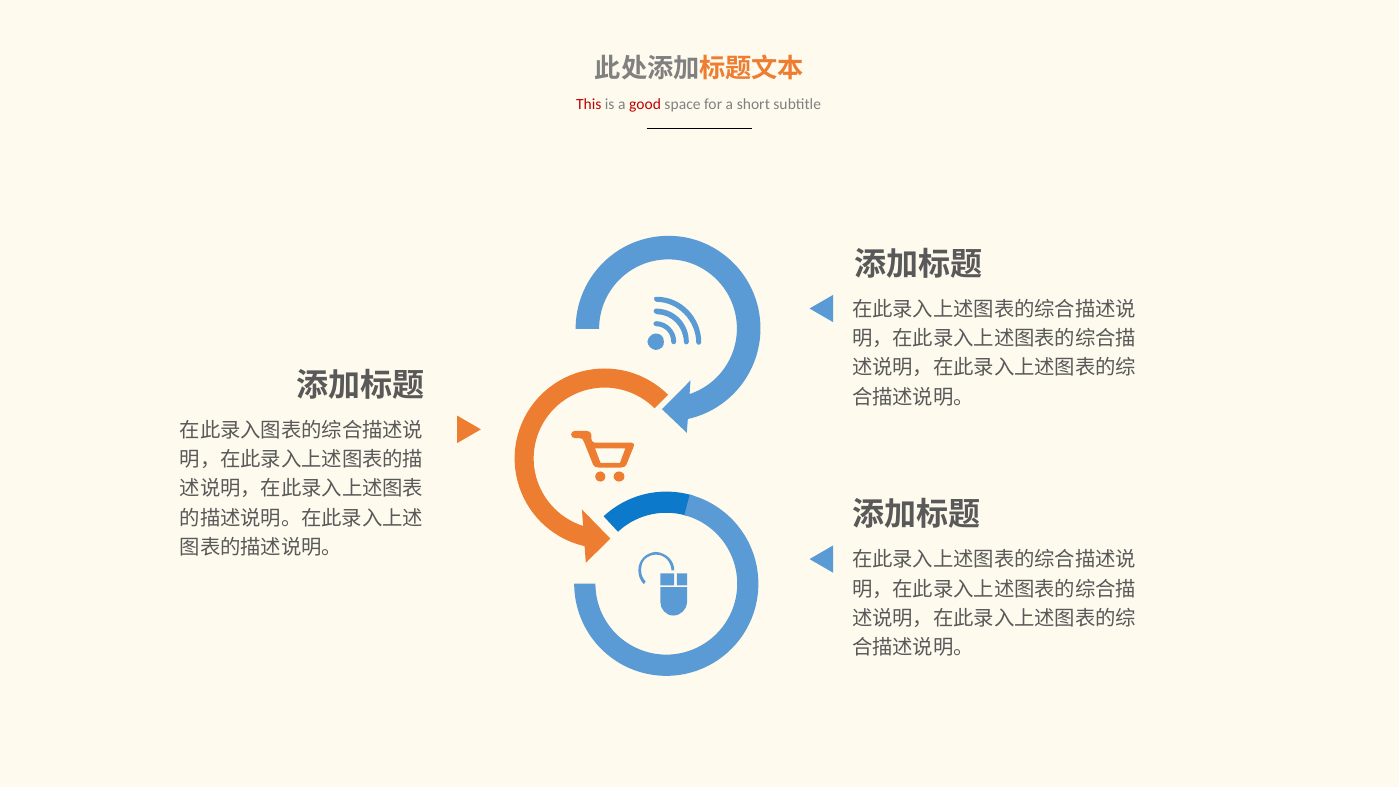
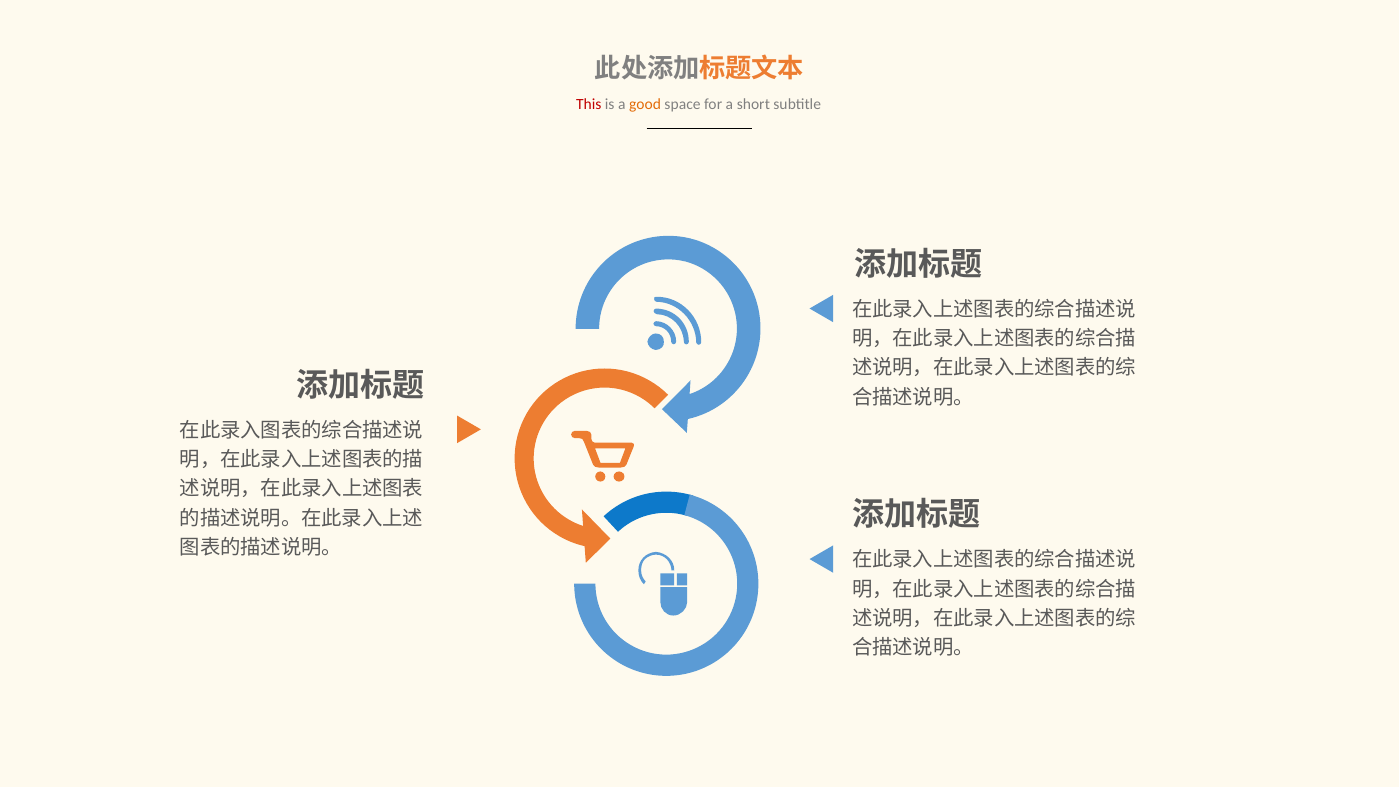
good colour: red -> orange (645, 104)
